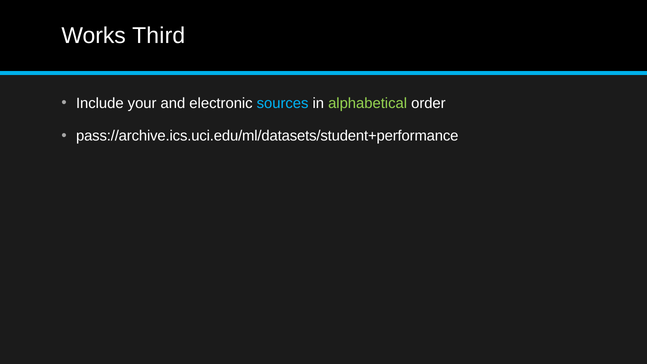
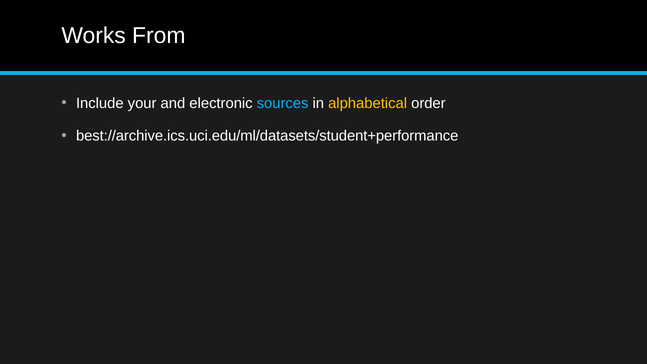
Third: Third -> From (159, 36)
alphabetical colour: light green -> yellow (368, 103)
pass://archive.ics.uci.edu/ml/datasets/student+performance: pass://archive.ics.uci.edu/ml/datasets/student+performance -> best://archive.ics.uci.edu/ml/datasets/student+performance (267, 136)
